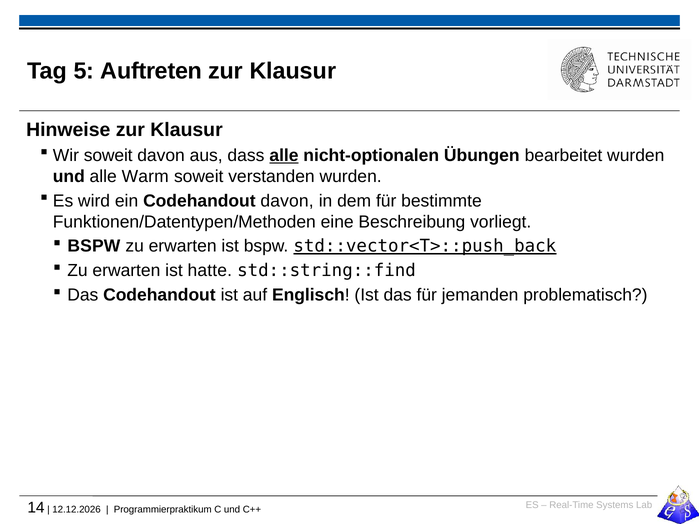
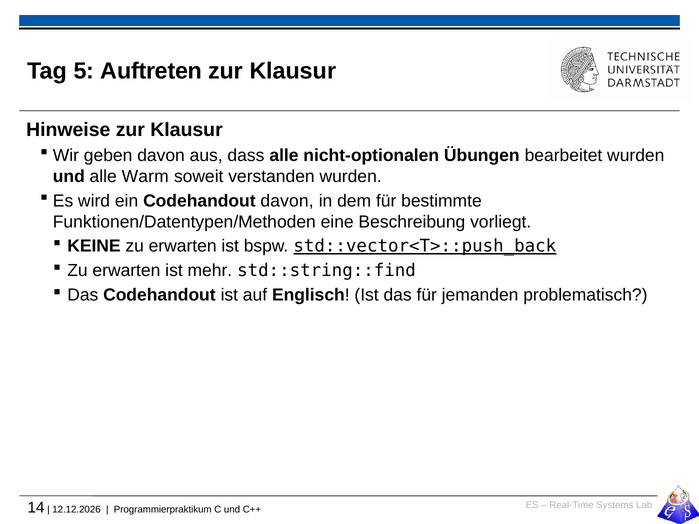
Wir soweit: soweit -> geben (108, 155)
alle underline: present -> none (284, 155)
BSPW: BSPW -> KEINE (94, 246)
hatte: hatte -> mehr (210, 271)
